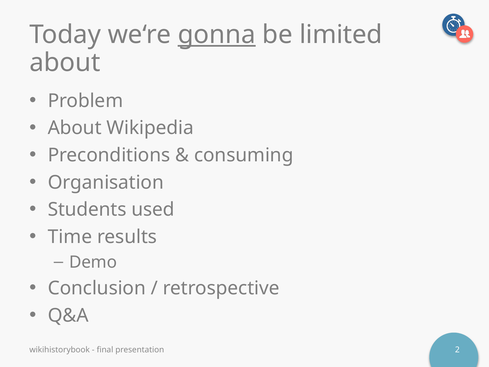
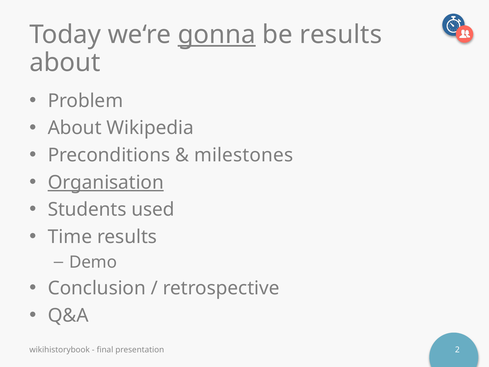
be limited: limited -> results (341, 35)
consuming: consuming -> milestones (244, 155)
Organisation underline: none -> present (106, 182)
